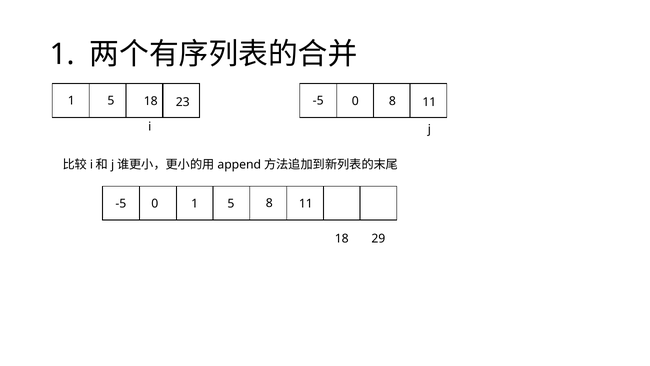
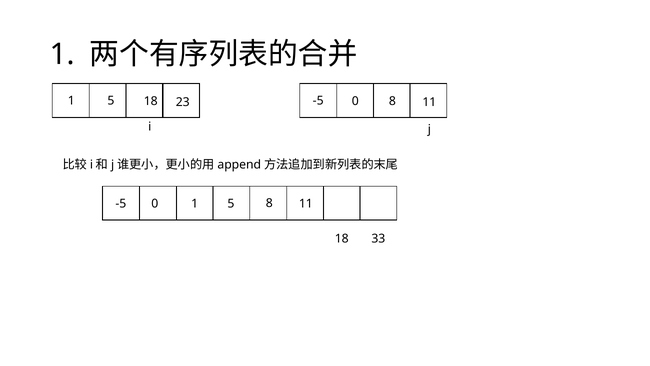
29: 29 -> 33 (378, 239)
